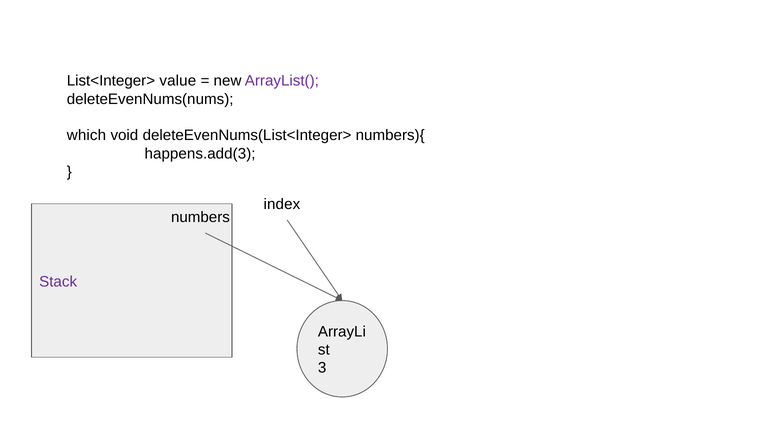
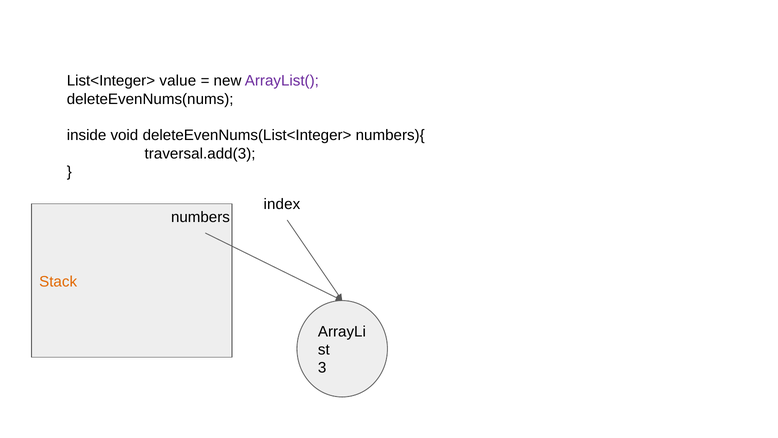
which: which -> inside (87, 135)
happens.add(3: happens.add(3 -> traversal.add(3 (200, 153)
Stack colour: purple -> orange (58, 281)
